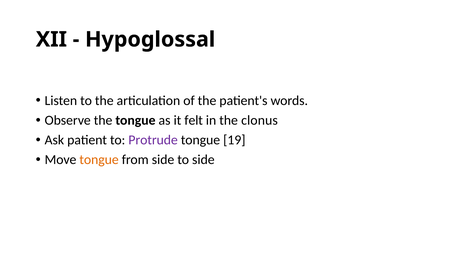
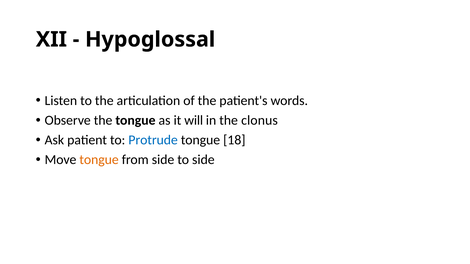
felt: felt -> will (194, 121)
Protrude colour: purple -> blue (153, 140)
19: 19 -> 18 (234, 140)
